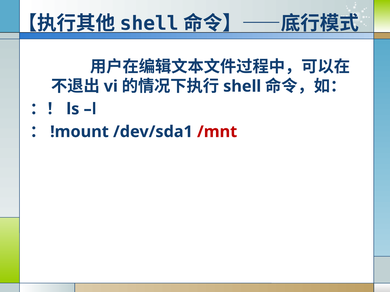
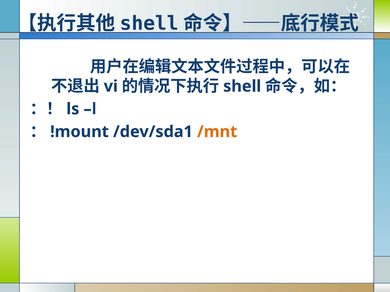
/mnt colour: red -> orange (217, 132)
